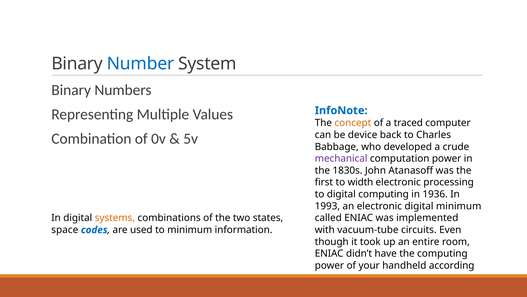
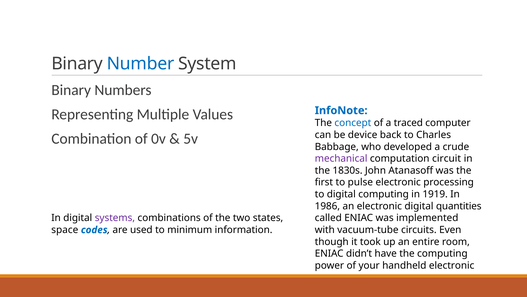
concept colour: orange -> blue (353, 123)
computation power: power -> circuit (447, 158)
width: width -> pulse (360, 182)
1936: 1936 -> 1919 (435, 194)
1993: 1993 -> 1986 (327, 206)
digital minimum: minimum -> quantities (459, 206)
systems colour: orange -> purple (115, 218)
handheld according: according -> electronic (452, 265)
